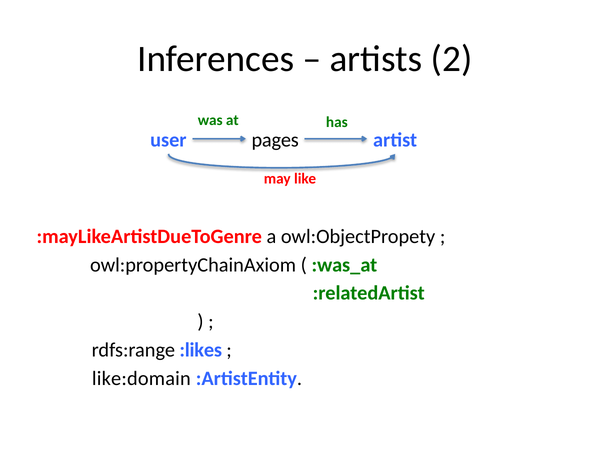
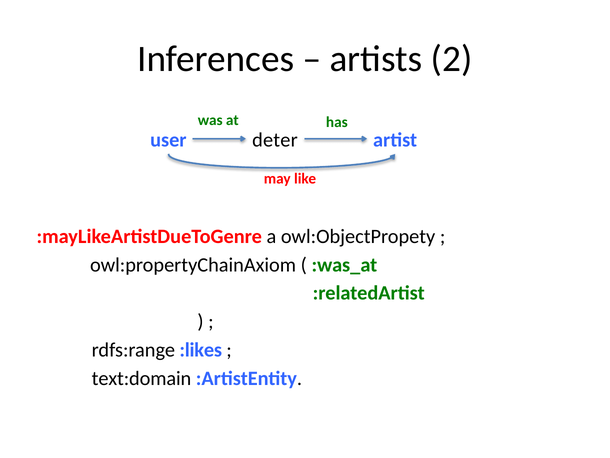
pages: pages -> deter (275, 140)
like:domain: like:domain -> text:domain (141, 378)
